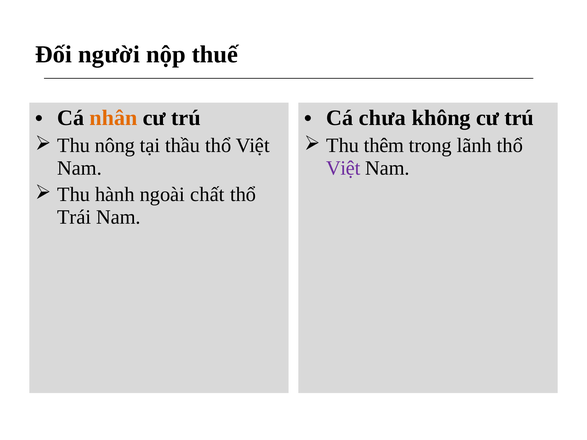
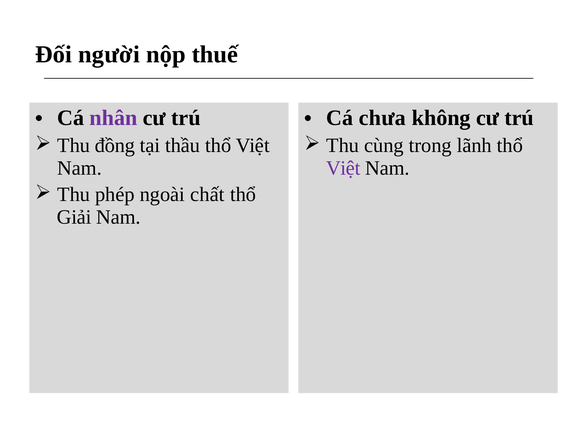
nhân colour: orange -> purple (113, 118)
nông: nông -> đồng (115, 146)
thêm: thêm -> cùng (384, 146)
hành: hành -> phép (115, 195)
Trái: Trái -> Giải (74, 217)
